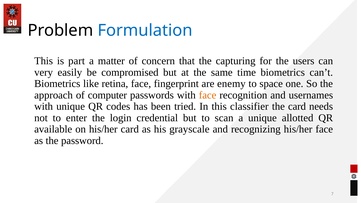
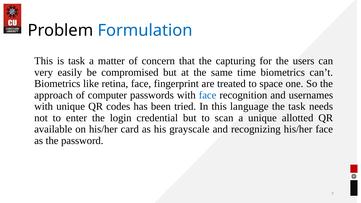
is part: part -> task (77, 61)
enemy: enemy -> treated (231, 84)
face colour: orange -> blue (208, 95)
classifier: classifier -> language (249, 107)
the card: card -> task (297, 107)
